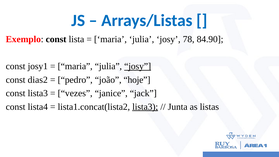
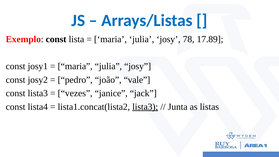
84.90: 84.90 -> 17.89 (210, 39)
josy underline: present -> none (138, 66)
dias2: dias2 -> josy2 (38, 80)
hoje: hoje -> vale (137, 80)
